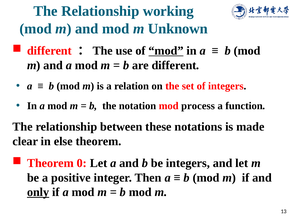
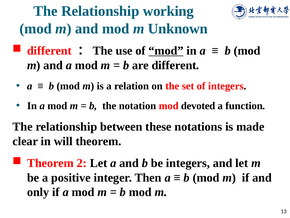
process: process -> devoted (198, 106)
else: else -> will (63, 141)
0: 0 -> 2 (82, 163)
only underline: present -> none (38, 192)
